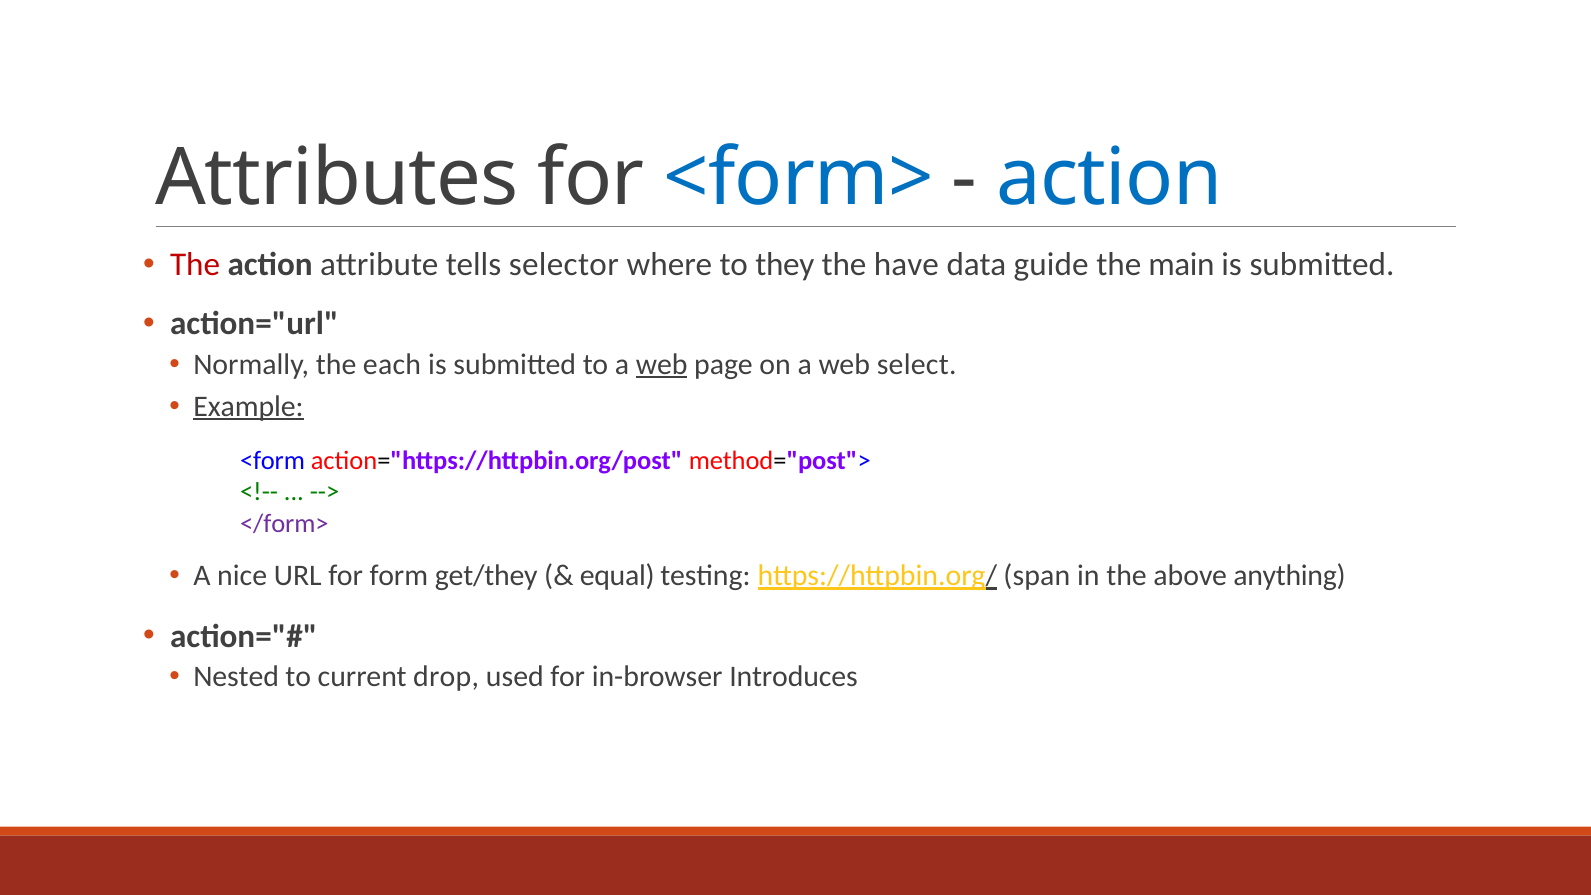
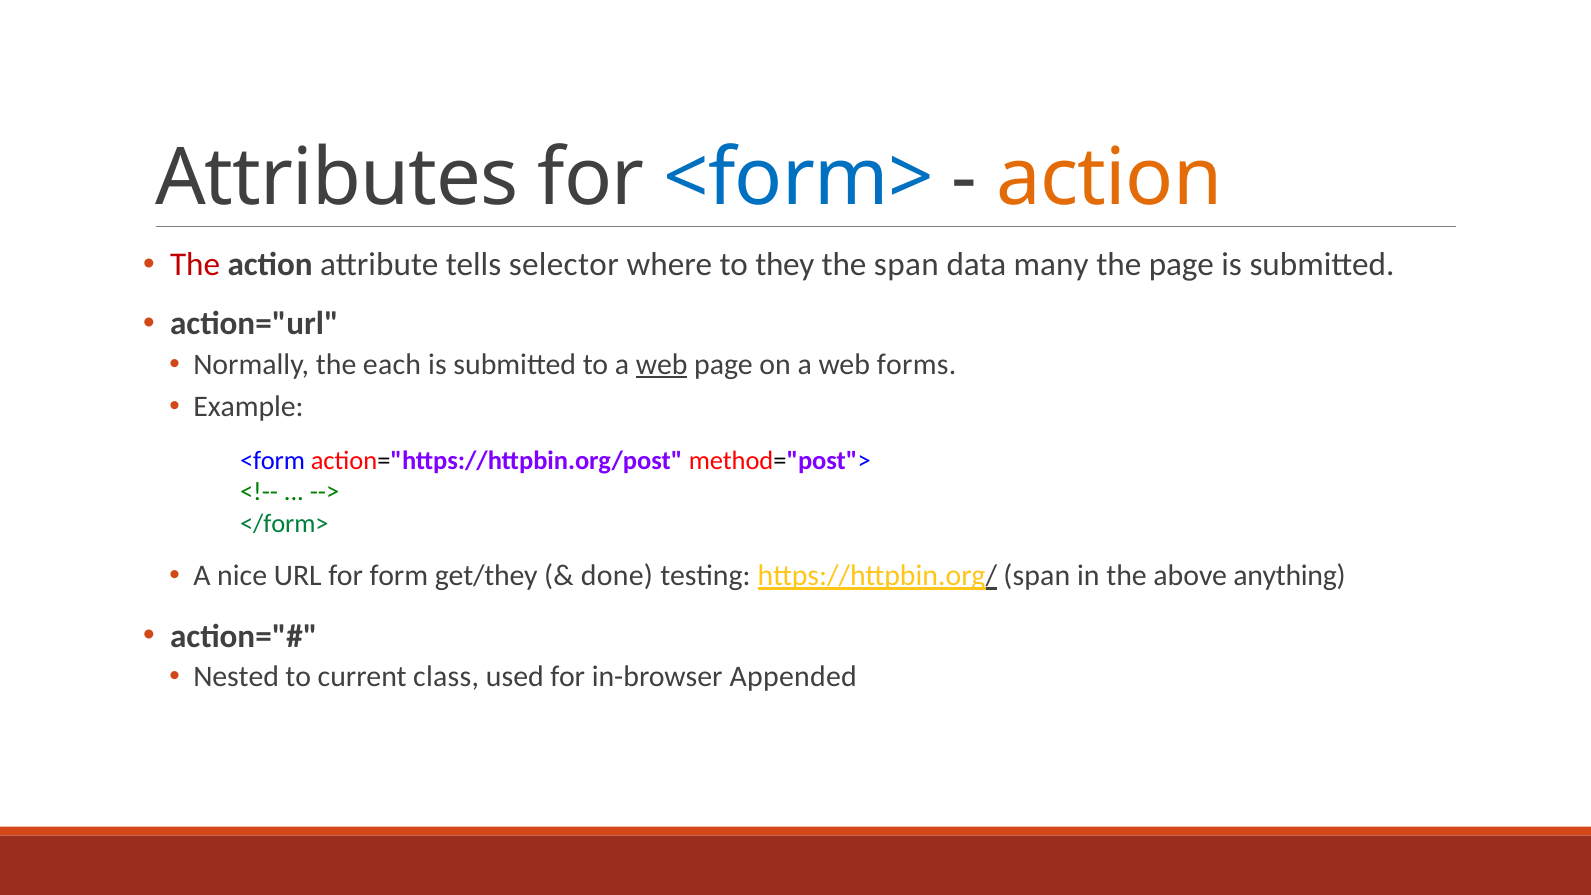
action colour: blue -> orange (1109, 178)
the have: have -> span (906, 265)
guide: guide -> many (1051, 265)
the main: main -> page (1181, 265)
select: select -> forms (917, 364)
Example underline: present -> none (248, 407)
</form> colour: purple -> green (284, 524)
equal: equal -> done (617, 576)
drop: drop -> class (446, 677)
Introduces: Introduces -> Appended (793, 677)
